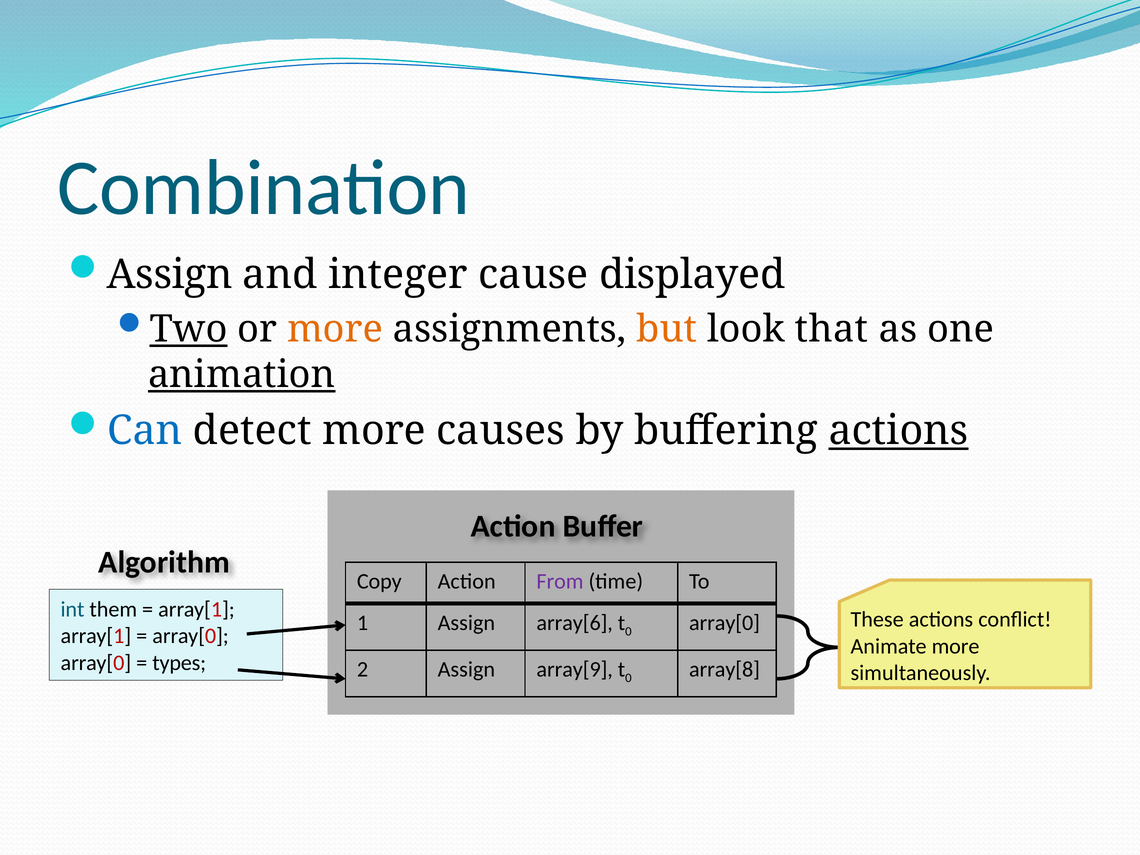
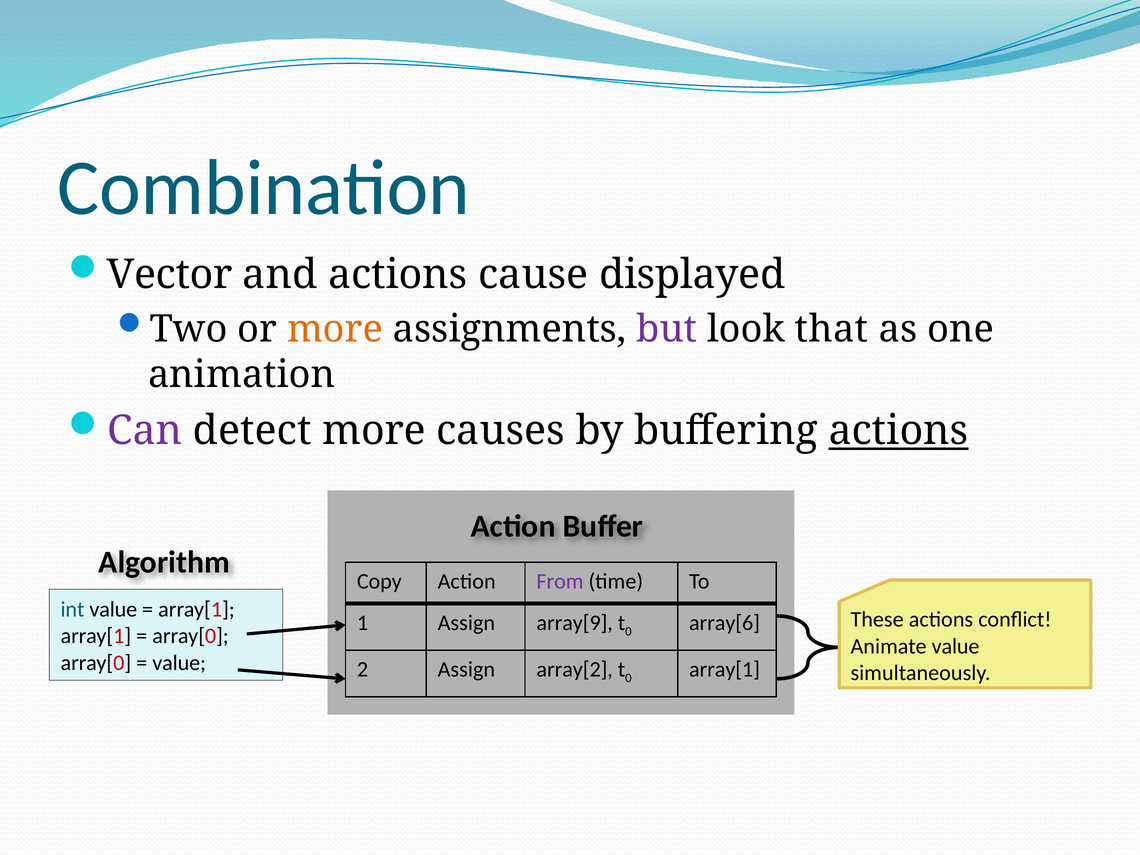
Assign: Assign -> Vector (170, 274)
and integer: integer -> actions (398, 274)
Two underline: present -> none (188, 329)
but colour: orange -> purple (667, 329)
animation underline: present -> none (242, 375)
Can colour: blue -> purple (145, 431)
int them: them -> value (113, 610)
array[6: array[6 -> array[9 (575, 623)
array[0: array[0 -> array[6 (725, 623)
Animate more: more -> value (956, 646)
types: types -> value (179, 663)
array[9: array[9 -> array[2 (575, 670)
array[8: array[8 -> array[1 (725, 670)
